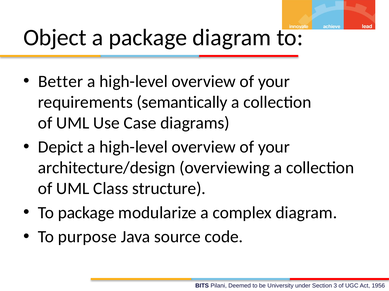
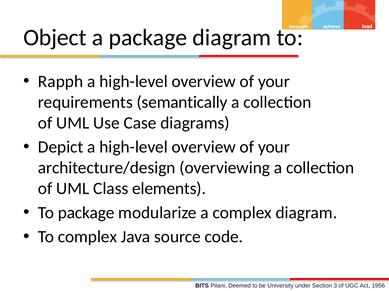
Better: Better -> Rapph (61, 82)
structure: structure -> elements (169, 189)
To purpose: purpose -> complex (87, 237)
